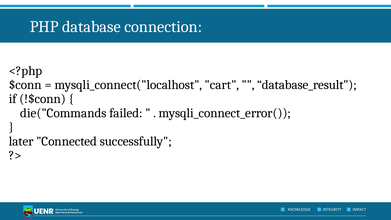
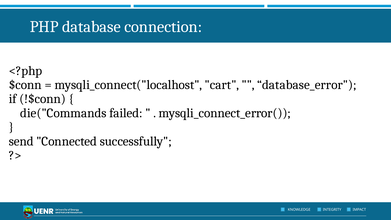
database_result: database_result -> database_error (307, 85)
later: later -> send (21, 141)
